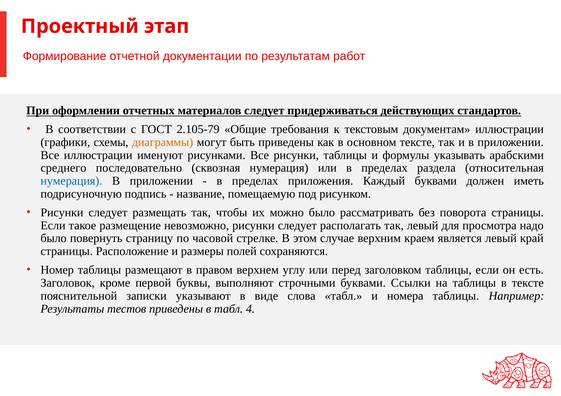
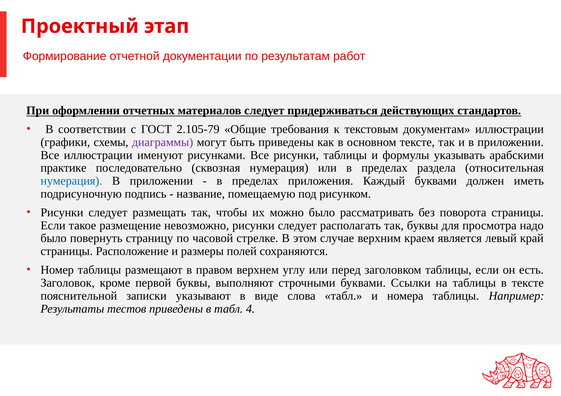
диаграммы colour: orange -> purple (163, 142)
среднего: среднего -> практике (63, 168)
так левый: левый -> буквы (423, 226)
